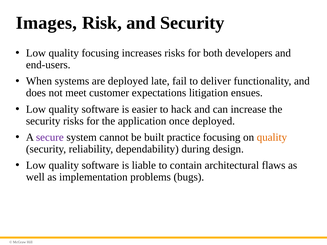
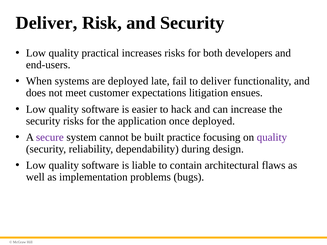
Images: Images -> Deliver (46, 23)
quality focusing: focusing -> practical (100, 53)
quality colour: orange -> purple (272, 137)
